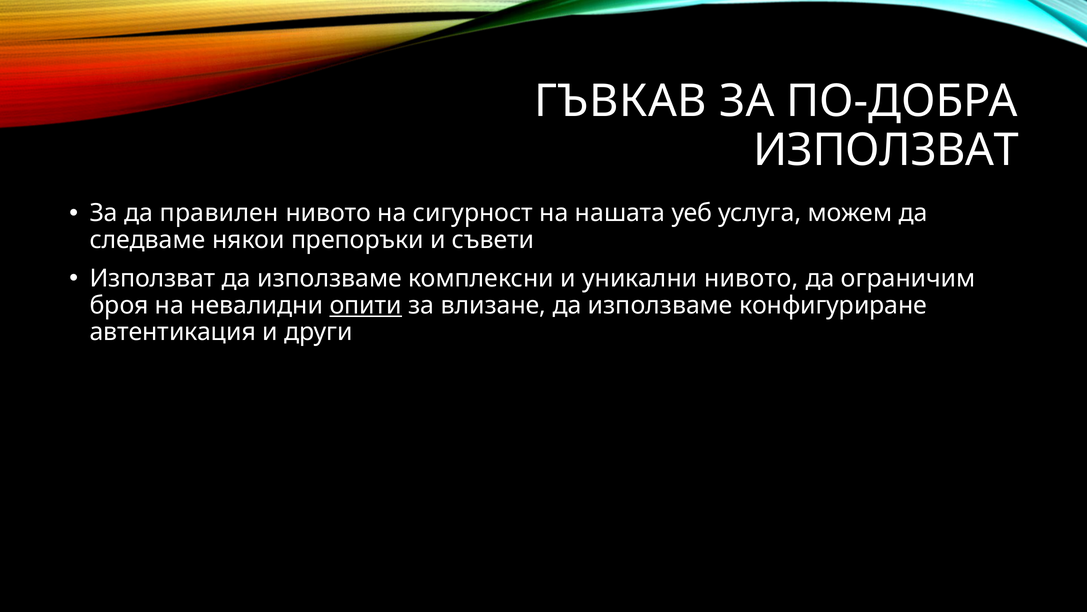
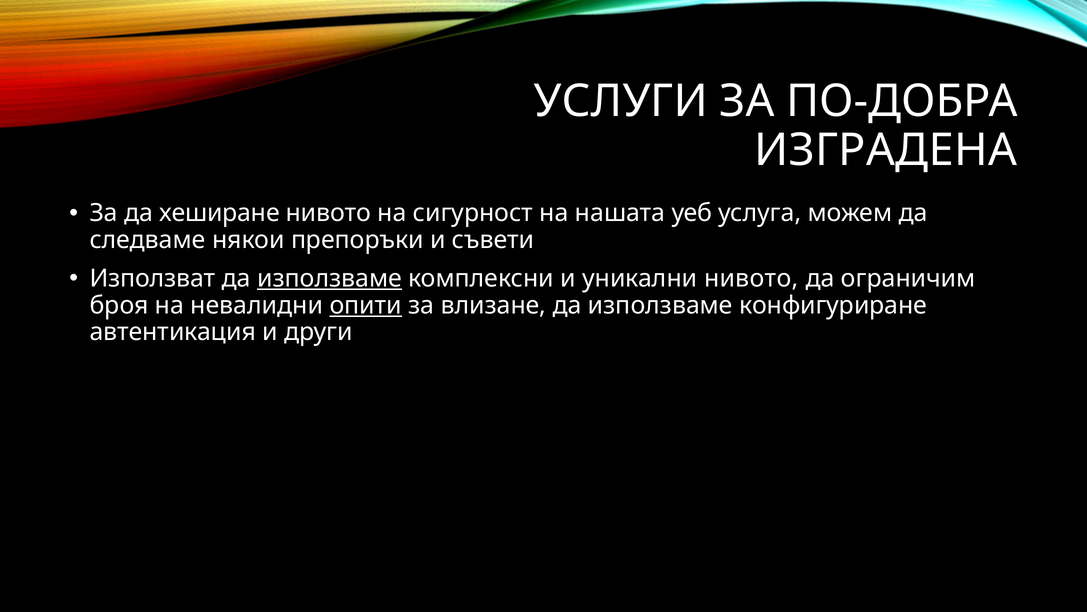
ГЪВКАВ: ГЪВКАВ -> УСЛУГИ (621, 101)
ИЗПОЛЗВАТ: ИЗПОЛЗВАТ -> ИЗГРАДЕНА (886, 150)
правилен: правилен -> хеширане (220, 213)
използваме underline: none -> present (330, 278)
